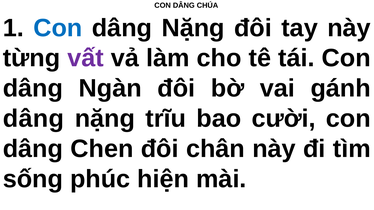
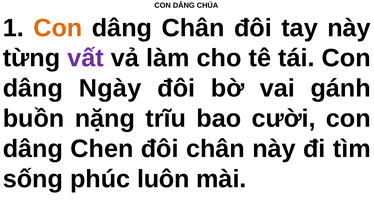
Con colour: blue -> orange (58, 28)
Nặng: Nặng -> Chân (193, 28)
Ngàn: Ngàn -> Ngày (110, 89)
dâng: dâng -> buồn (34, 119)
hiện: hiện -> luôn (163, 179)
